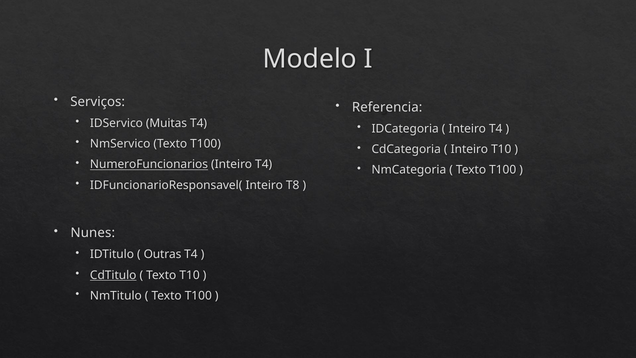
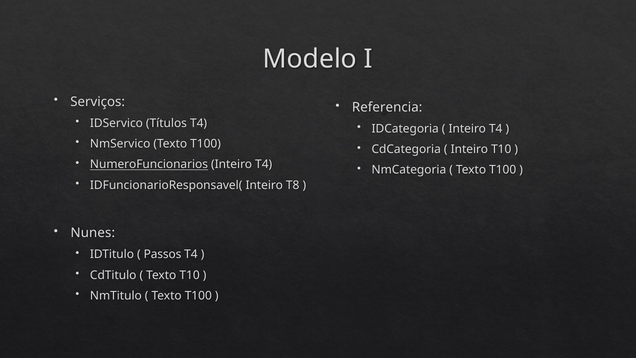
Muitas: Muitas -> Títulos (166, 123)
Outras: Outras -> Passos (163, 254)
CdTitulo underline: present -> none (113, 275)
